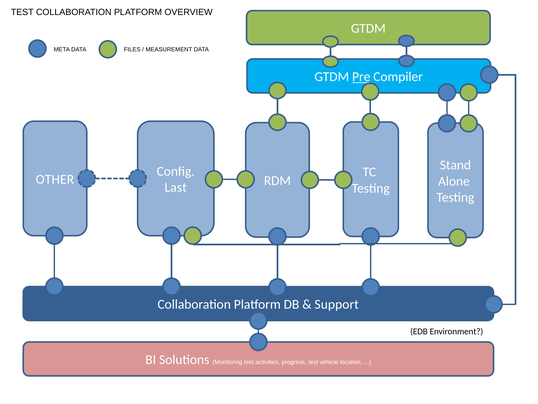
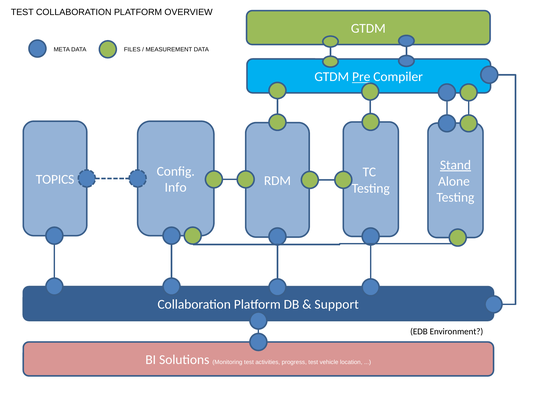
Stand underline: none -> present (455, 165)
OTHER: OTHER -> TOPICS (55, 179)
Last: Last -> Info (176, 187)
